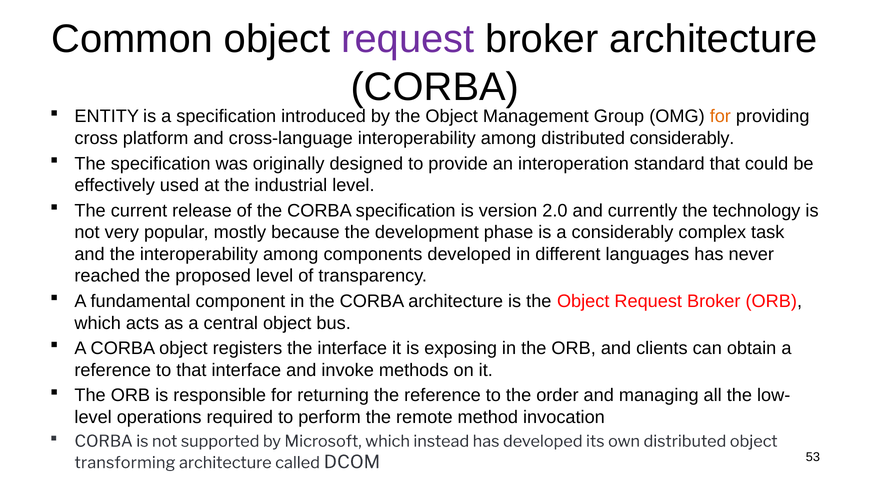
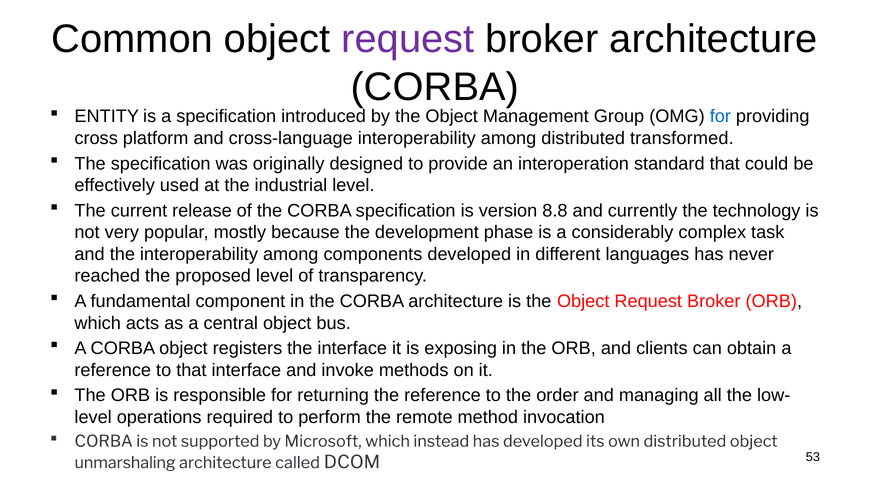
for colour: orange -> blue (720, 117)
distributed considerably: considerably -> transformed (682, 138)
2.0: 2.0 -> 8.8 (555, 211)
transforming: transforming -> unmarshaling (125, 463)
